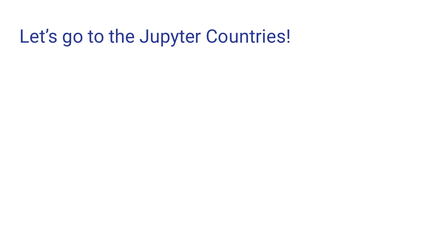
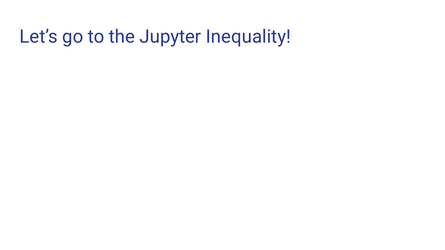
Countries: Countries -> Inequality (248, 37)
